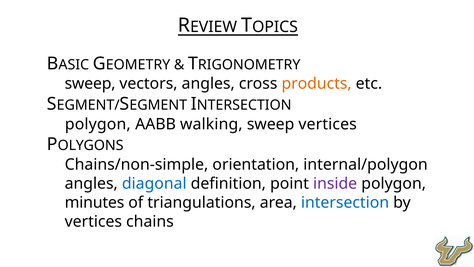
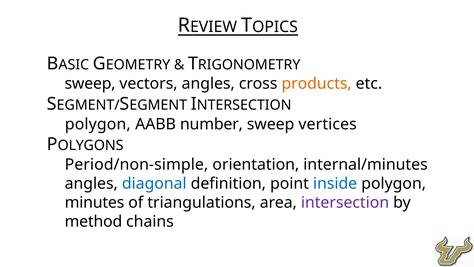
walking: walking -> number (211, 124)
Chains/non-simple: Chains/non-simple -> Period/non-simple (136, 164)
internal/polygon: internal/polygon -> internal/minutes (366, 164)
inside colour: purple -> blue (335, 183)
intersection colour: blue -> purple (345, 202)
vertices: vertices -> method (93, 221)
